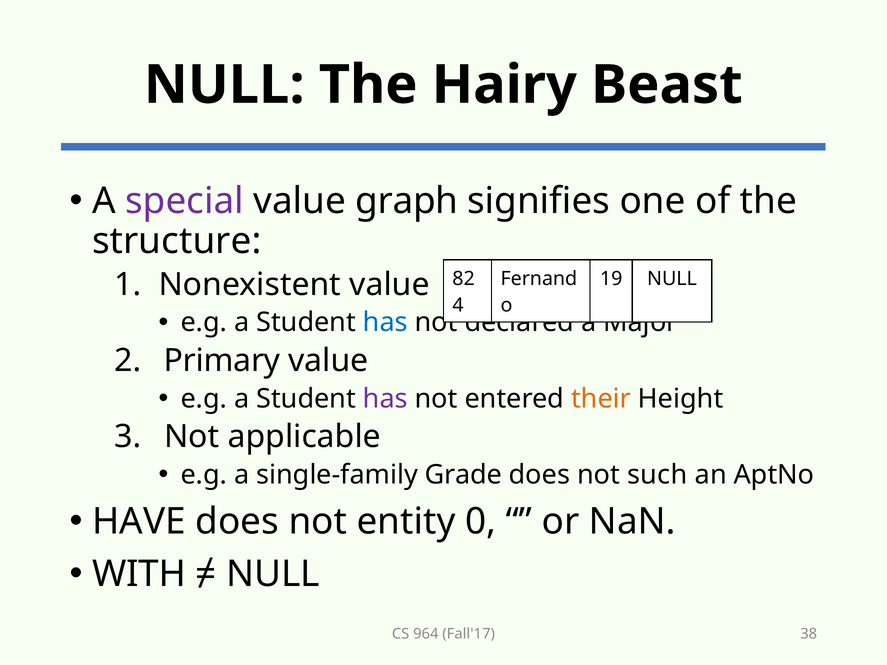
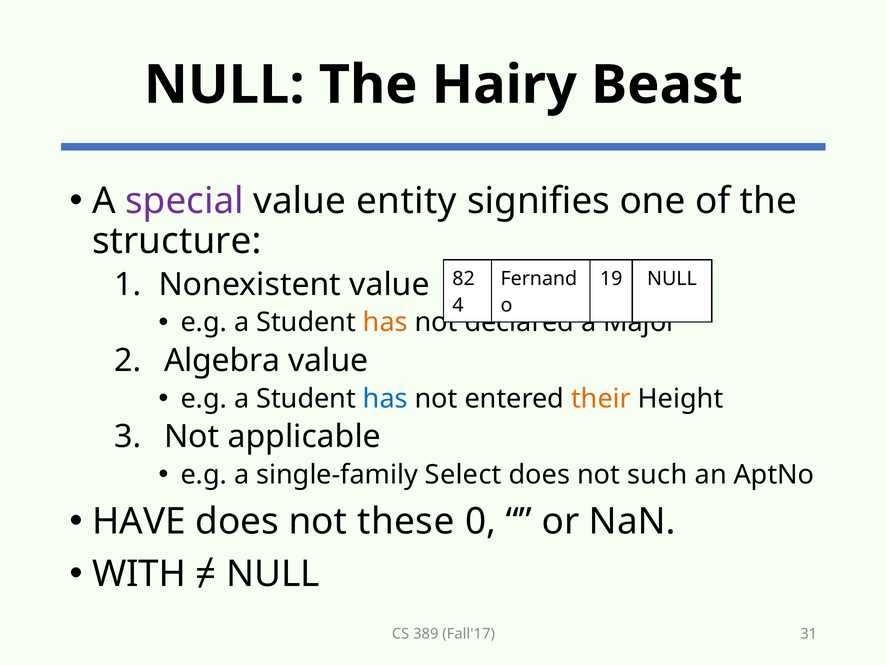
graph: graph -> entity (406, 201)
has colour: blue -> orange (385, 323)
Primary: Primary -> Algebra (222, 361)
has colour: purple -> blue (385, 399)
Grade: Grade -> Select (463, 475)
entity: entity -> these (406, 522)
964: 964 -> 389 (426, 634)
38: 38 -> 31 (809, 634)
